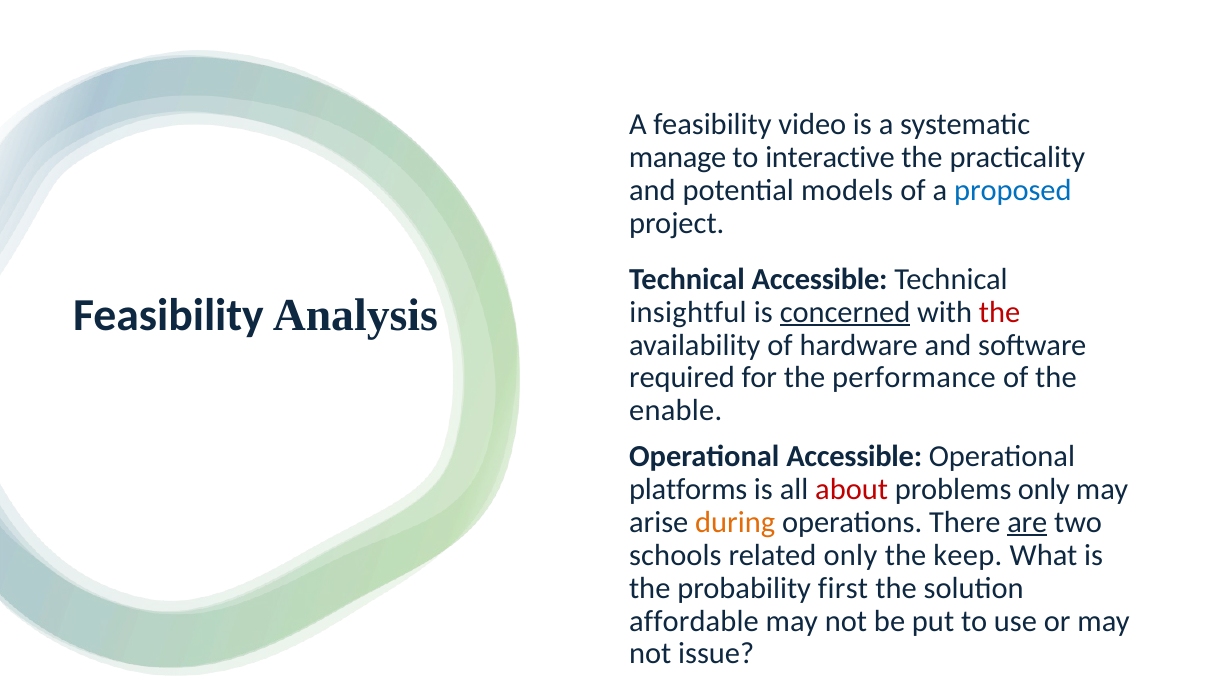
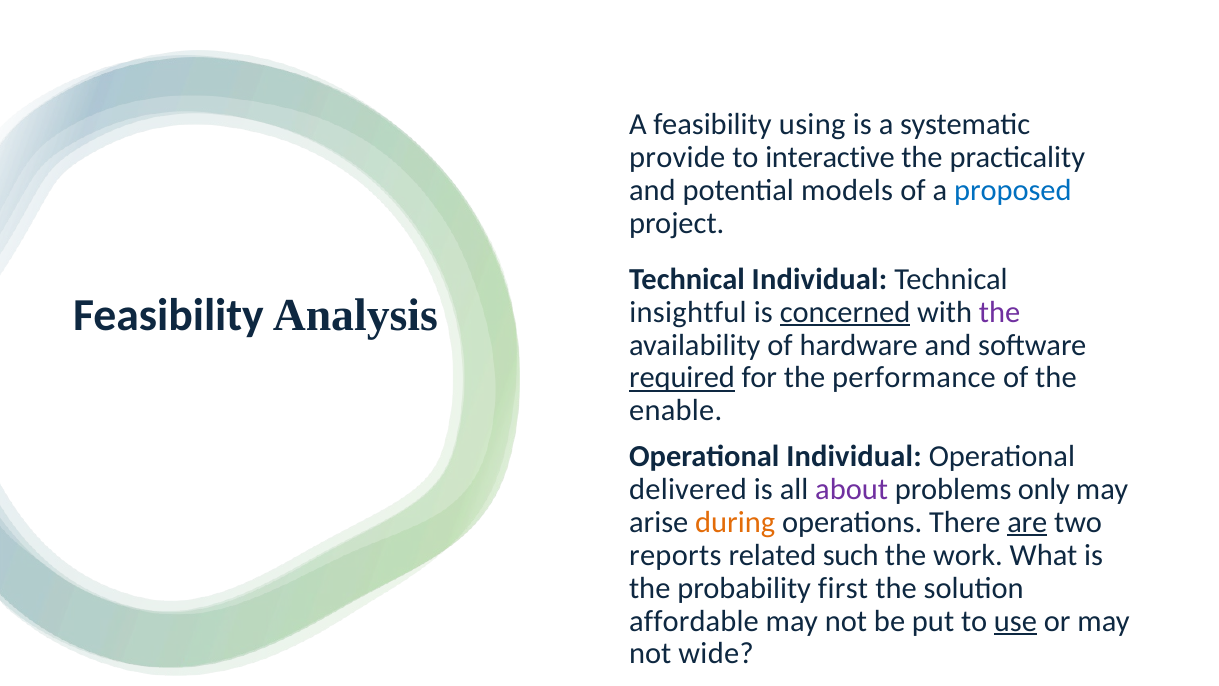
video: video -> using (812, 125)
manage: manage -> provide (677, 157)
Technical Accessible: Accessible -> Individual (819, 279)
the colour: red -> purple (1000, 312)
required underline: none -> present (682, 378)
Operational Accessible: Accessible -> Individual (854, 456)
platforms: platforms -> delivered (688, 489)
about colour: red -> purple (852, 489)
schools: schools -> reports (675, 555)
related only: only -> such (851, 555)
keep: keep -> work (968, 555)
use underline: none -> present (1015, 621)
issue: issue -> wide (716, 654)
